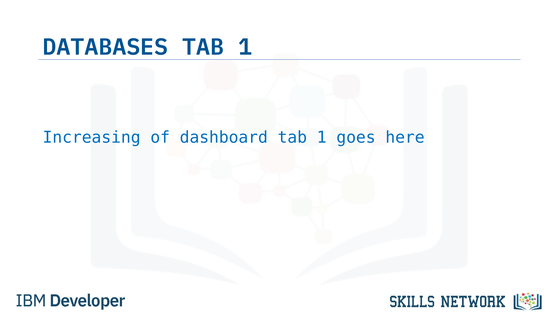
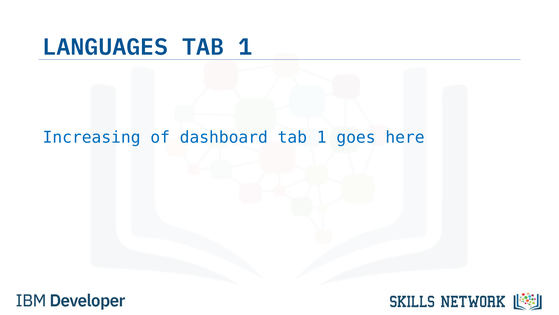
DATABASES: DATABASES -> LANGUAGES (105, 47)
